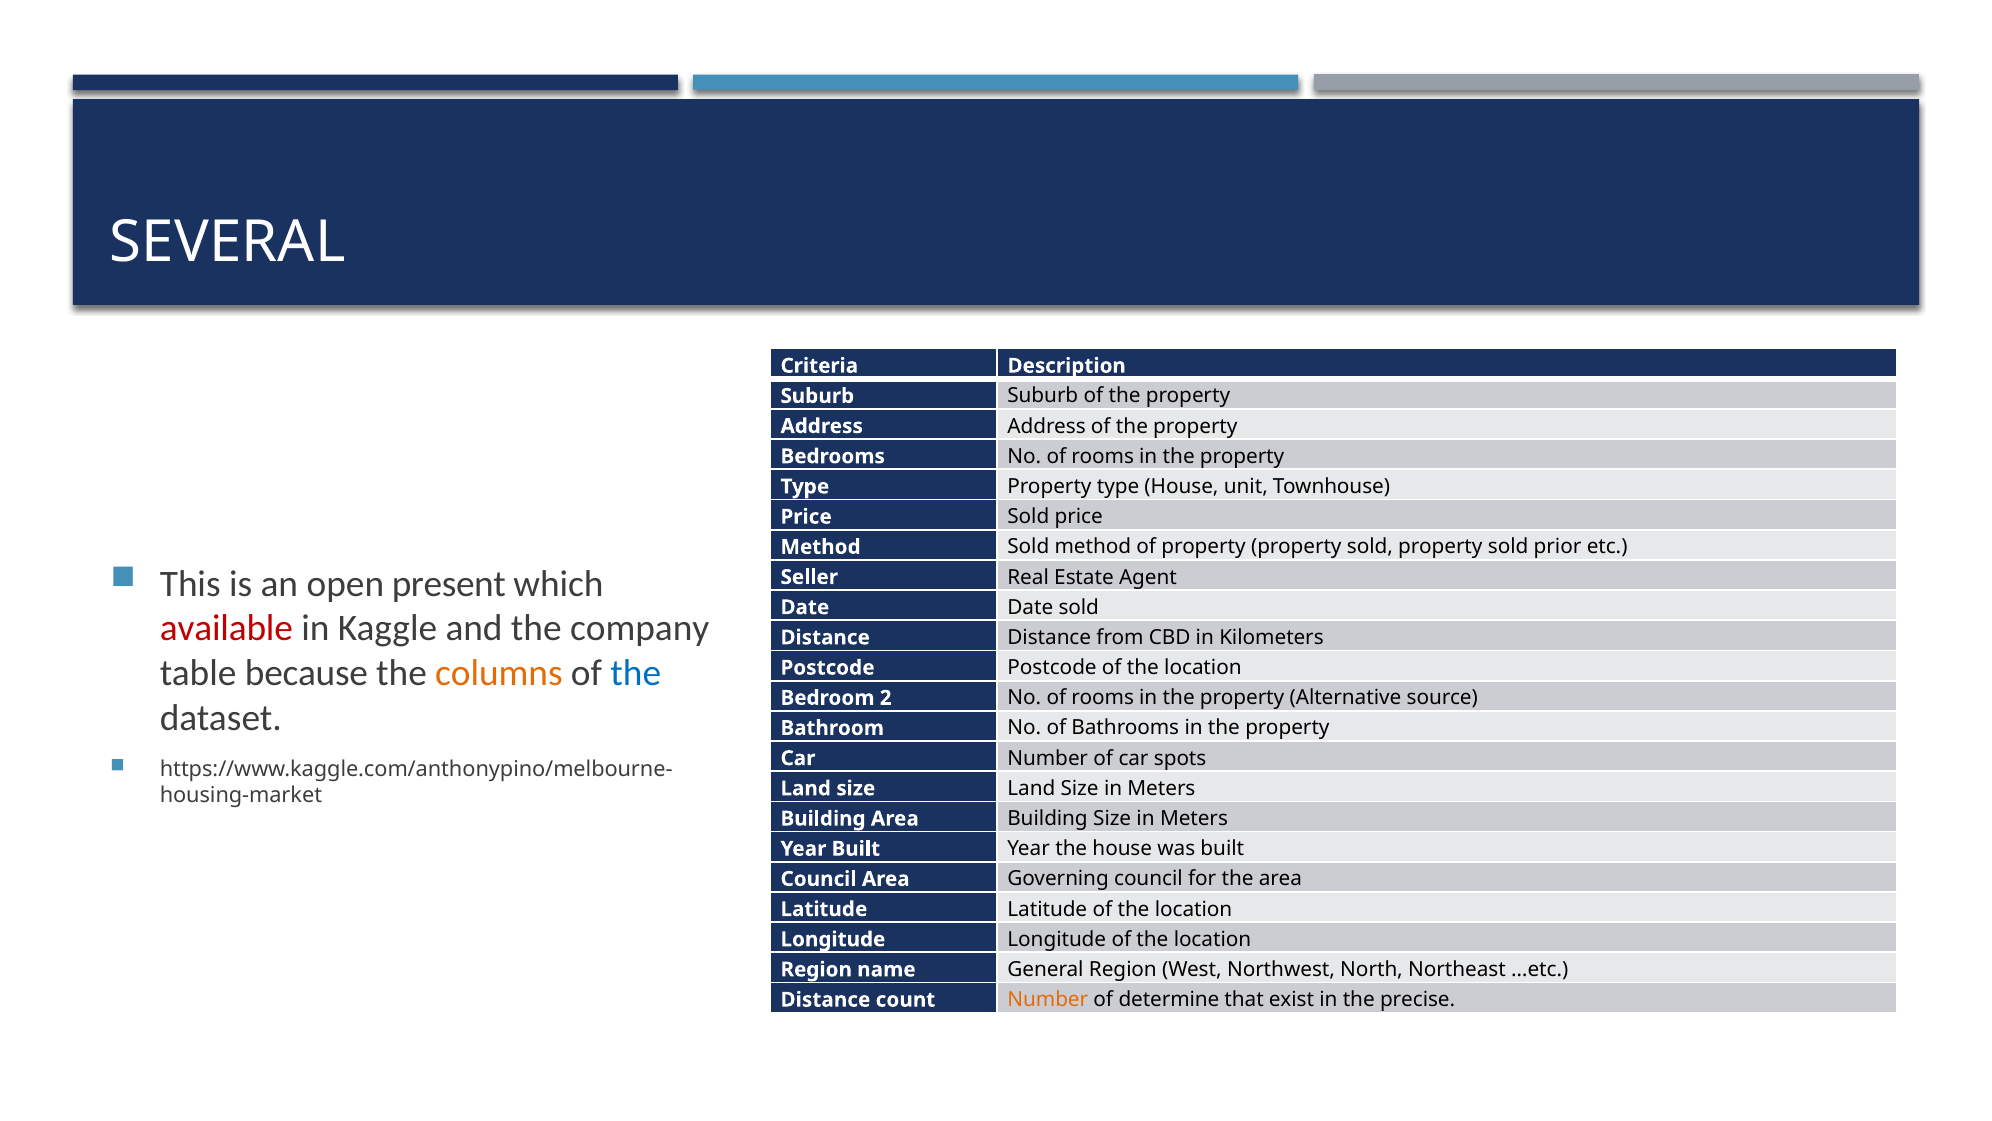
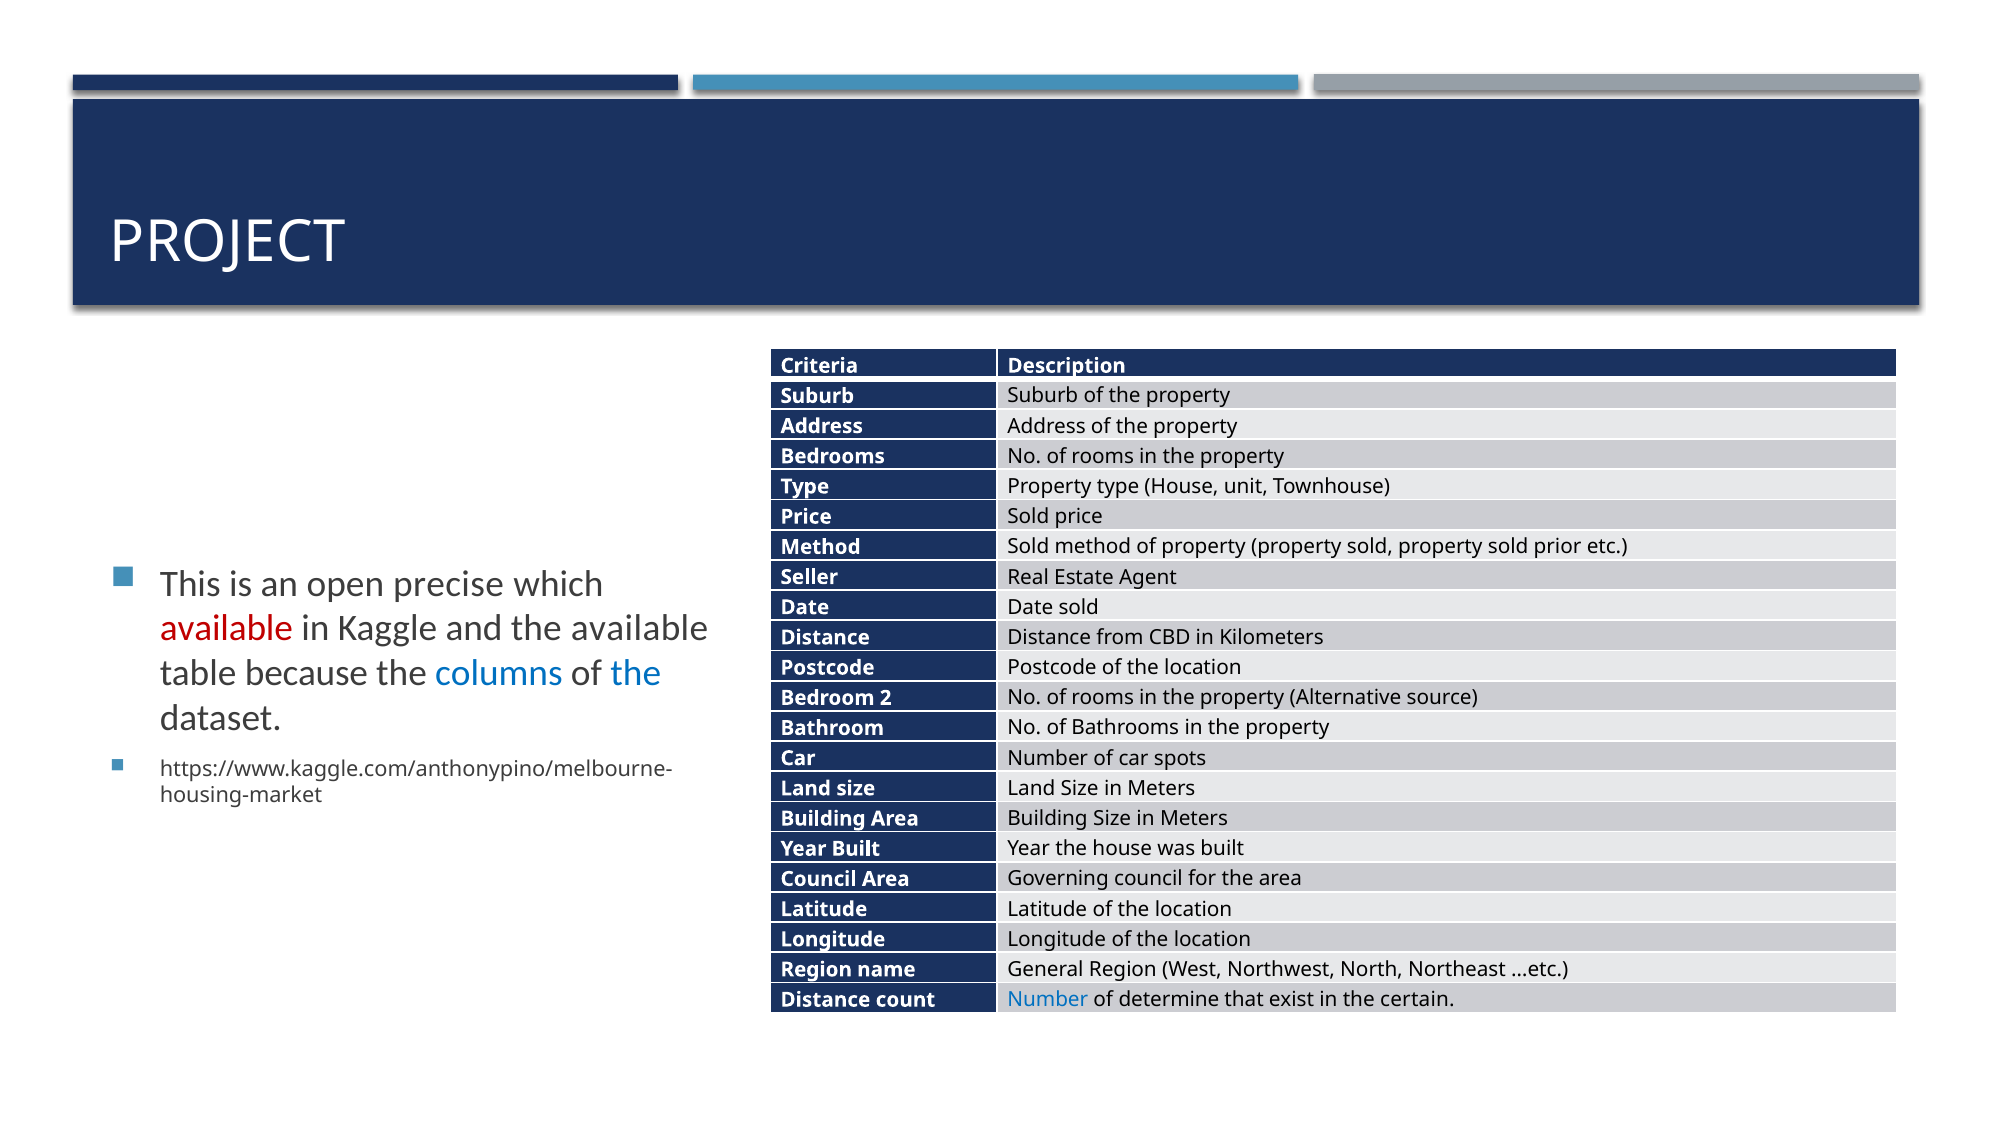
SEVERAL: SEVERAL -> PROJECT (228, 242)
present: present -> precise (448, 583)
the company: company -> available (640, 628)
columns colour: orange -> blue (499, 673)
Number colour: orange -> blue (1048, 999)
precise: precise -> certain (1417, 999)
